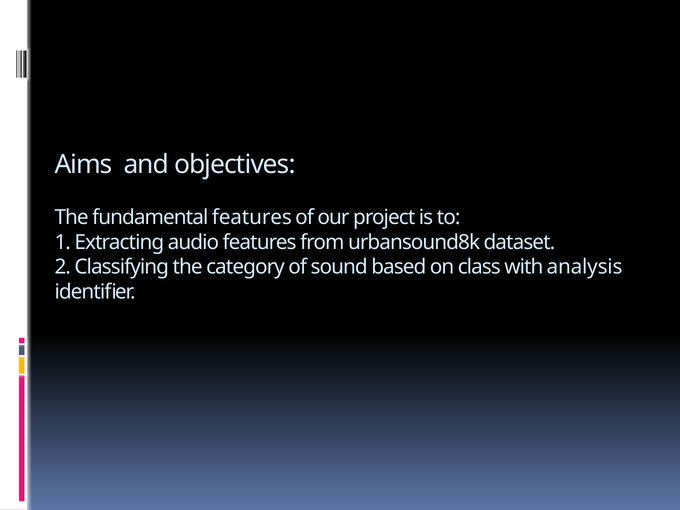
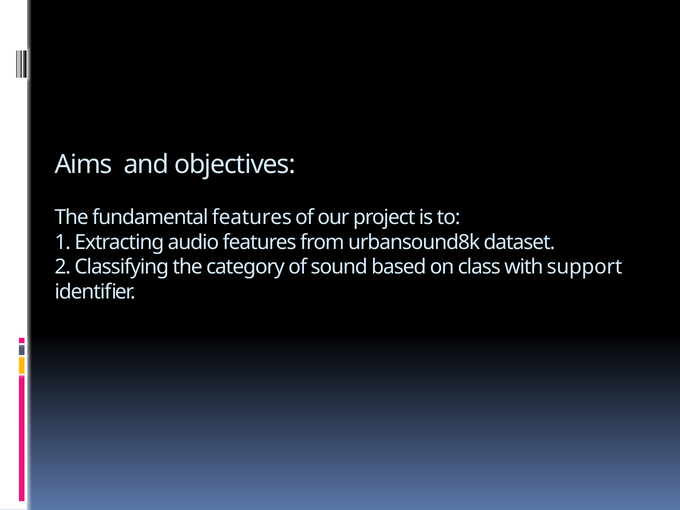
analysis: analysis -> support (585, 267)
